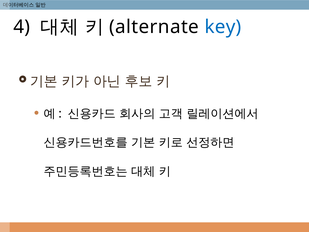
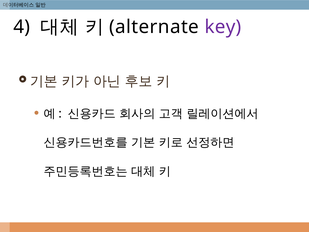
key colour: blue -> purple (223, 27)
